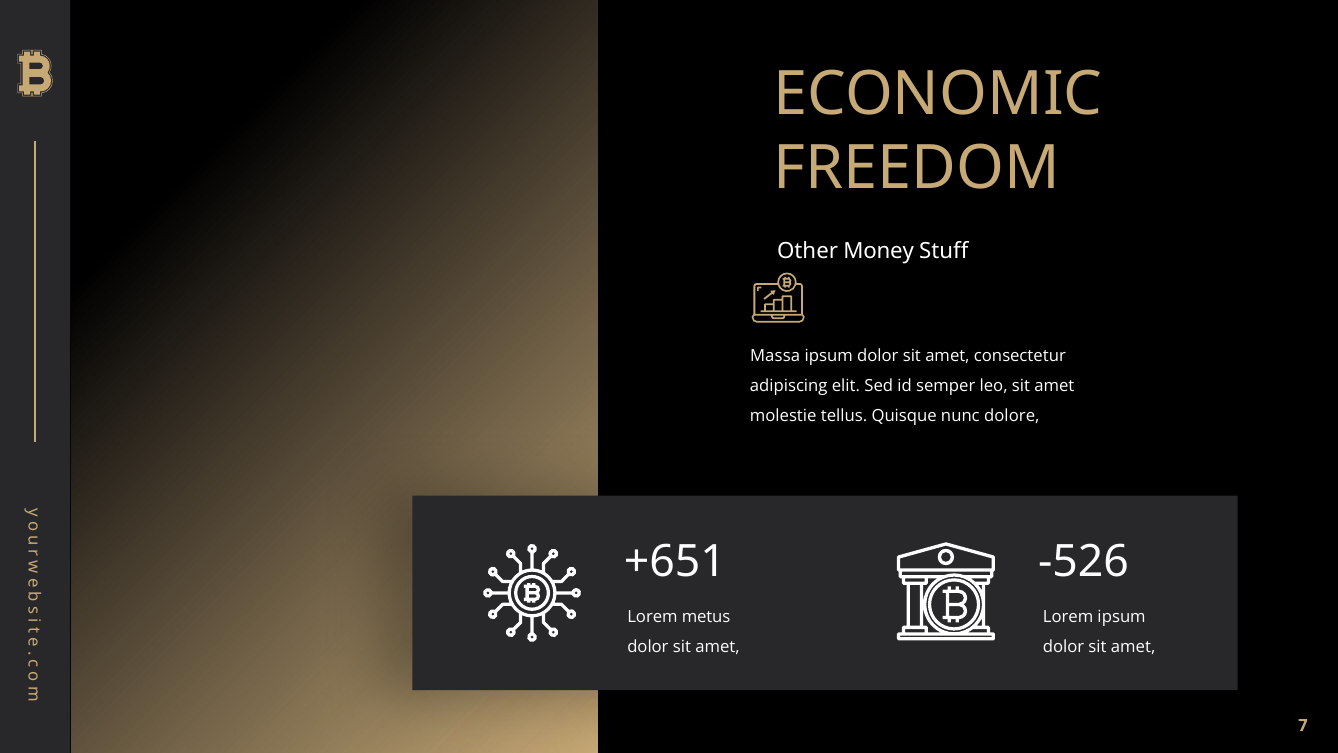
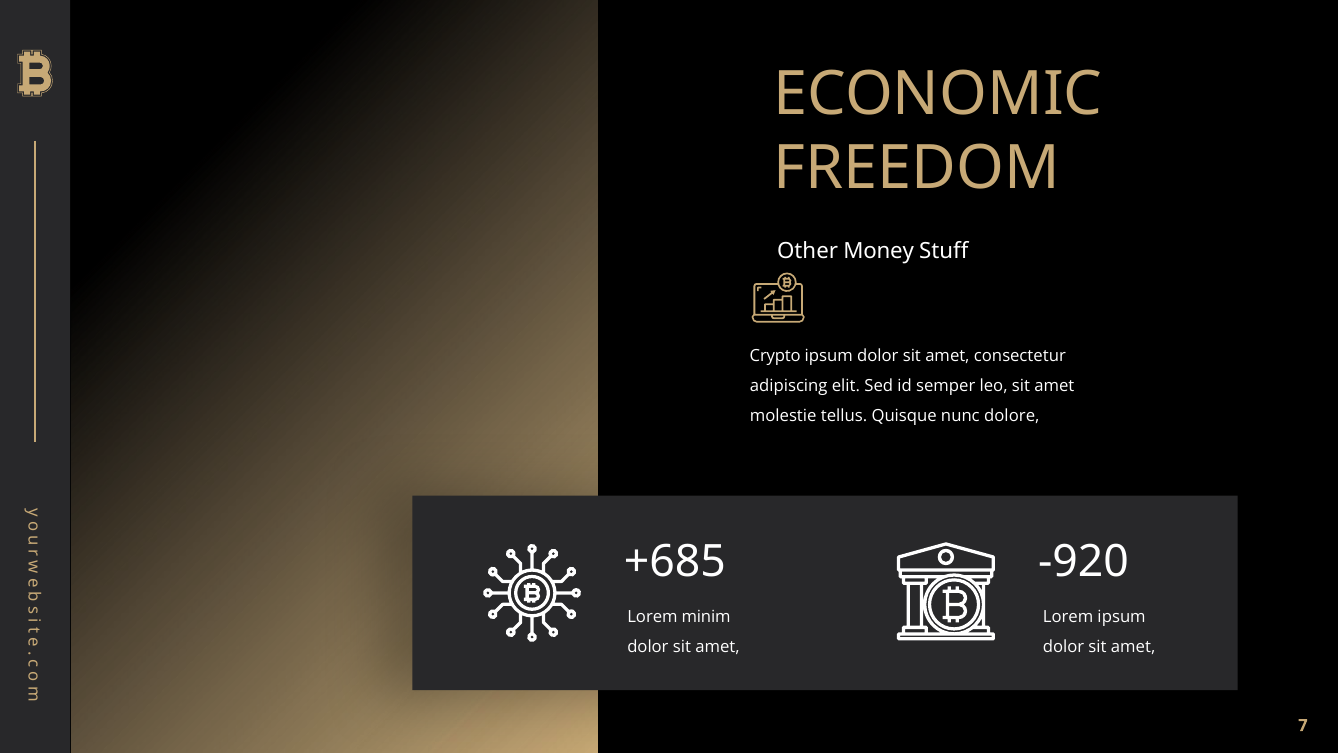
Massa: Massa -> Crypto (775, 356)
+651: +651 -> +685 (675, 561)
-526: -526 -> -920 (1083, 561)
metus: metus -> minim (706, 617)
